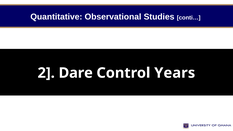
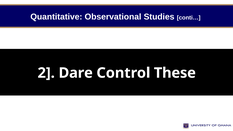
Years: Years -> These (175, 73)
